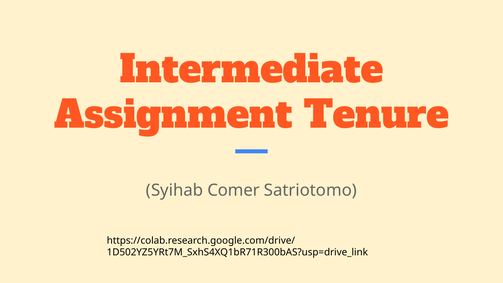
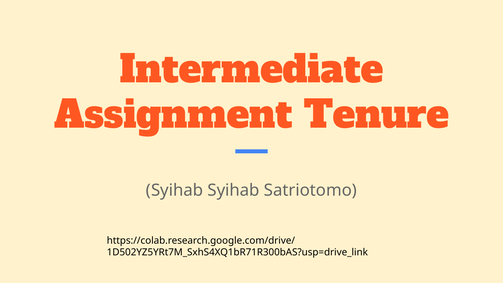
Syihab Comer: Comer -> Syihab (234, 190)
